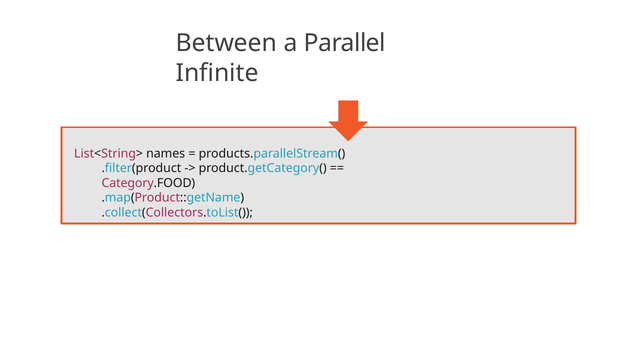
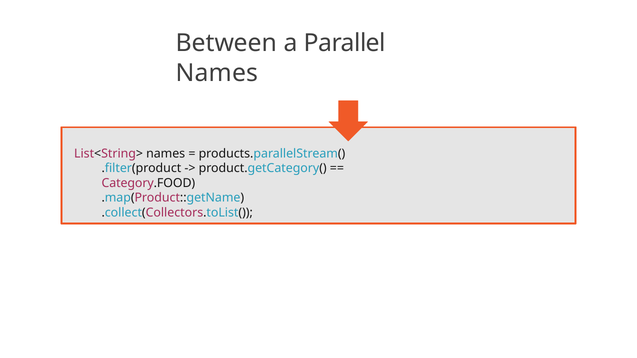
Infinite: Infinite -> Names (217, 73)
